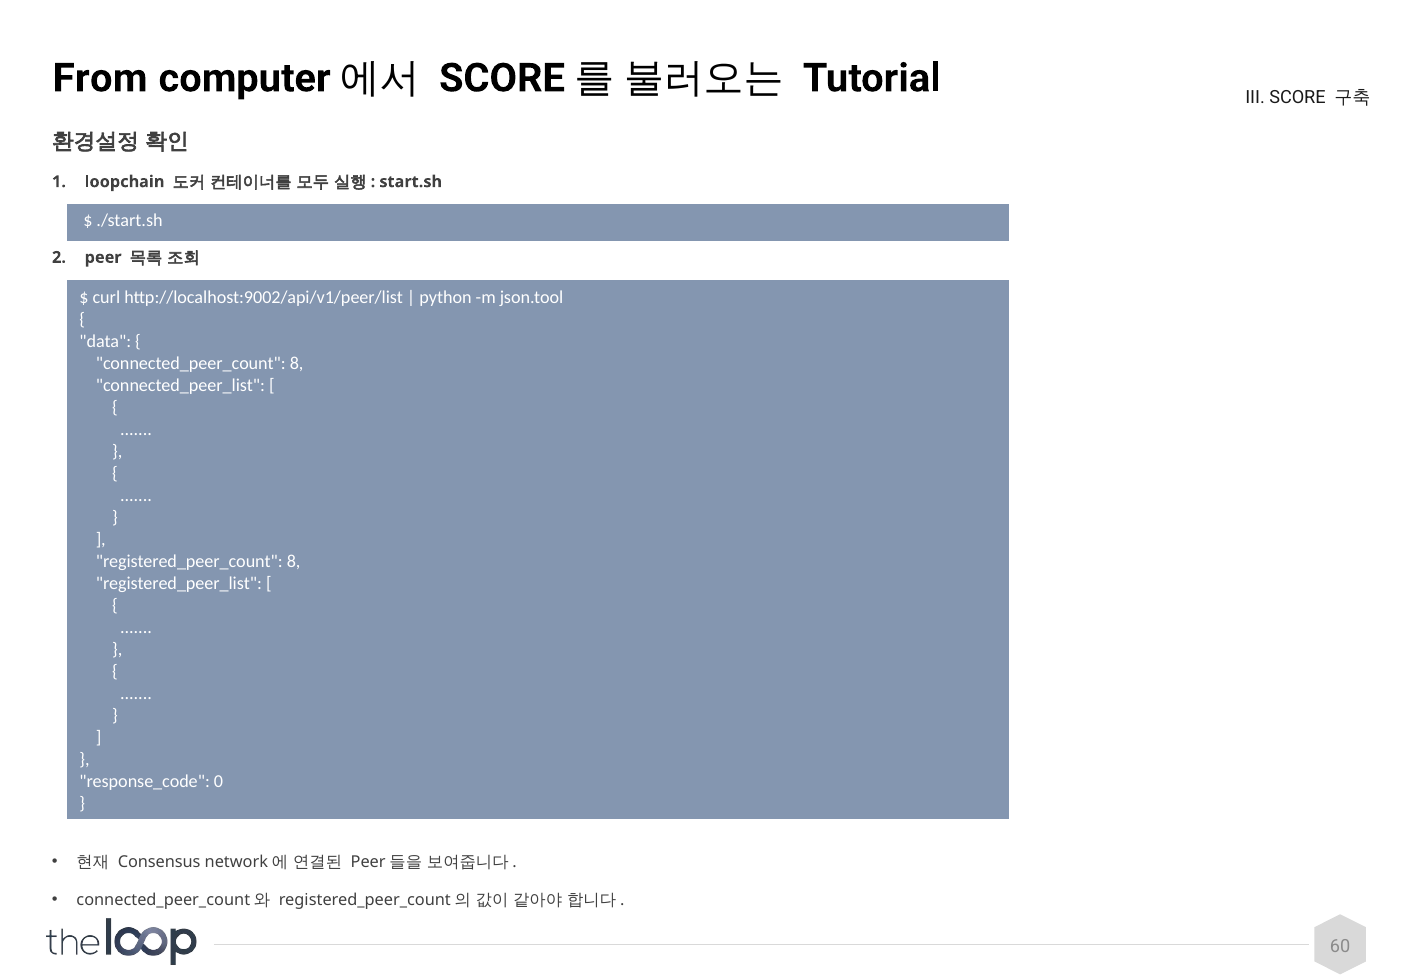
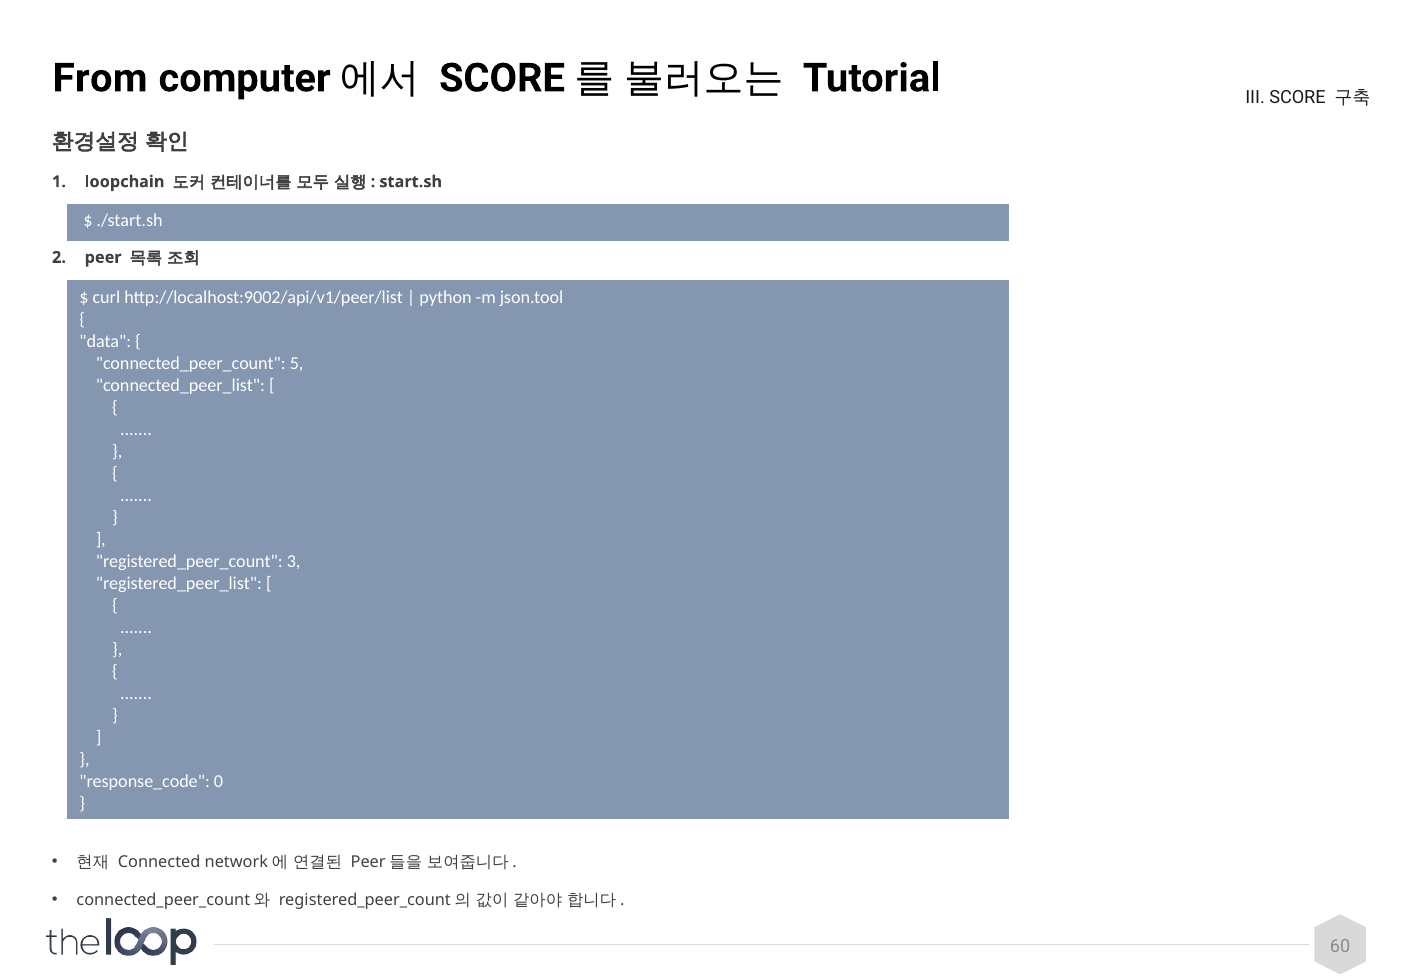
8: 8 -> 5 (297, 363)
8: 8 -> 3 (294, 561)
Consensus: Consensus -> Connected (159, 862)
